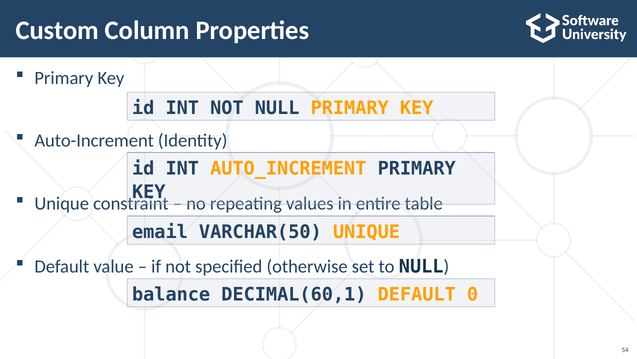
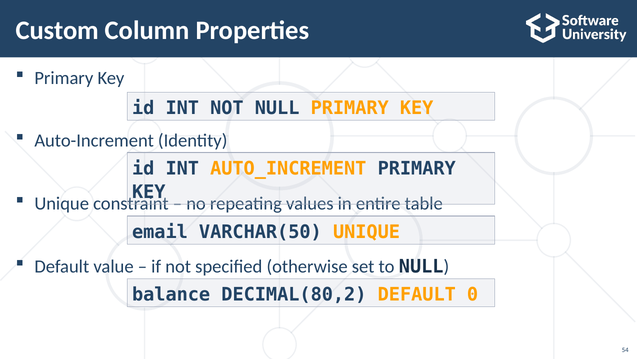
DECIMAL(60,1: DECIMAL(60,1 -> DECIMAL(80,2 (294, 294)
